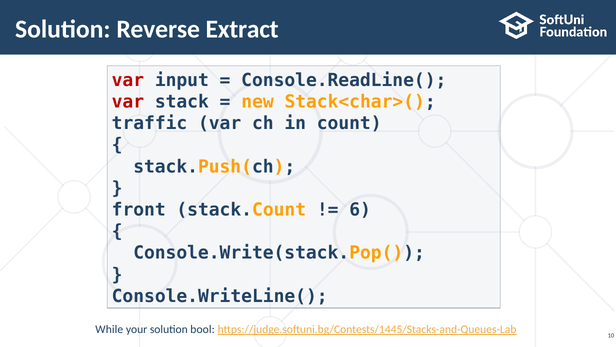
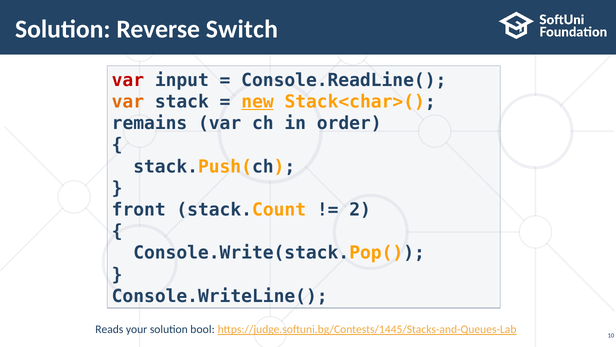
Extract: Extract -> Switch (242, 29)
var colour: red -> orange (128, 102)
new underline: none -> present (258, 102)
traffic: traffic -> remains (149, 123)
count: count -> order (349, 123)
6: 6 -> 2 (360, 210)
While: While -> Reads (109, 329)
